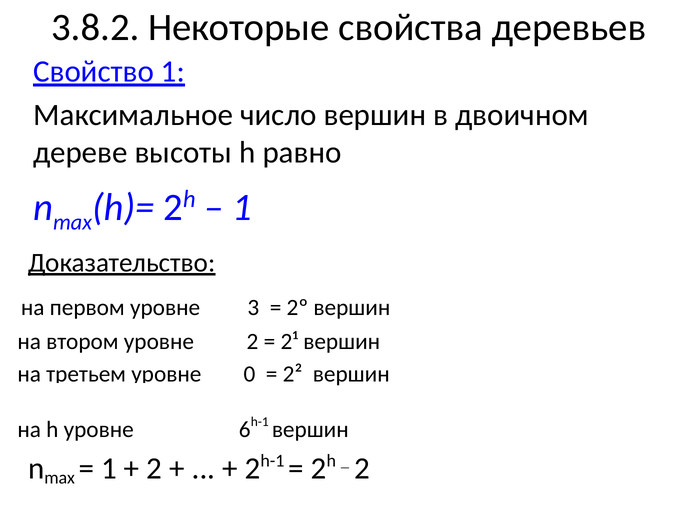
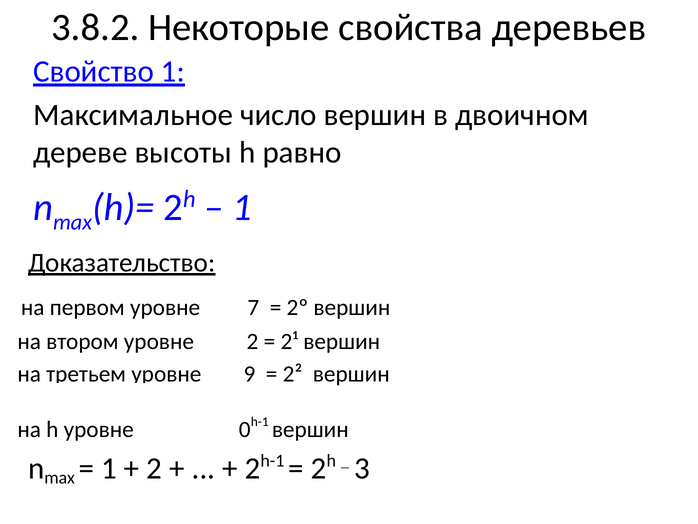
3: 3 -> 7 (253, 307)
0: 0 -> 9 (249, 374)
6: 6 -> 0 (245, 429)
2: 2 -> 3 (362, 468)
